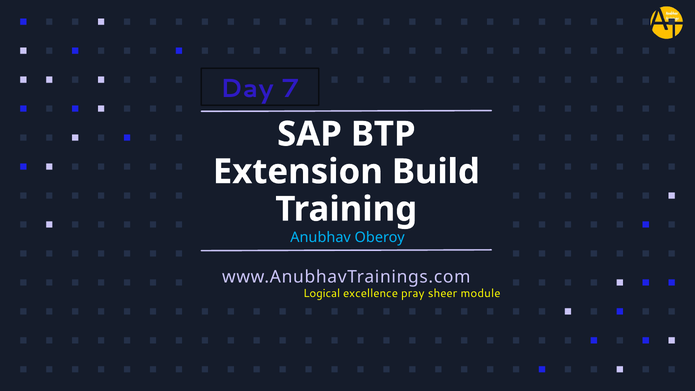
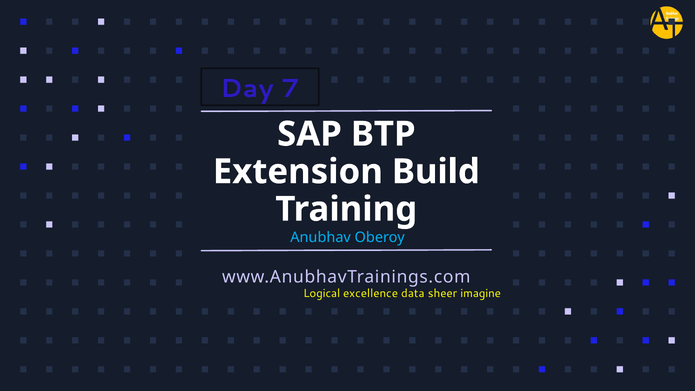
pray: pray -> data (413, 294)
module: module -> imagine (481, 294)
